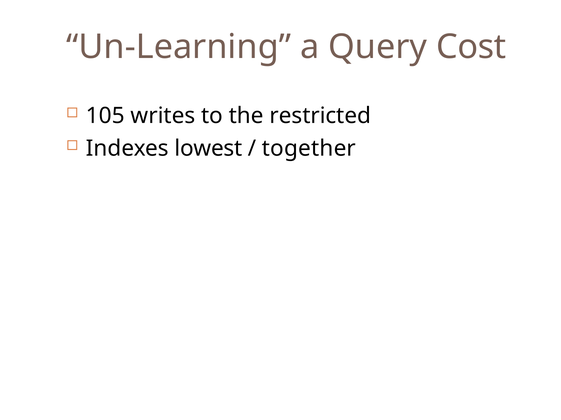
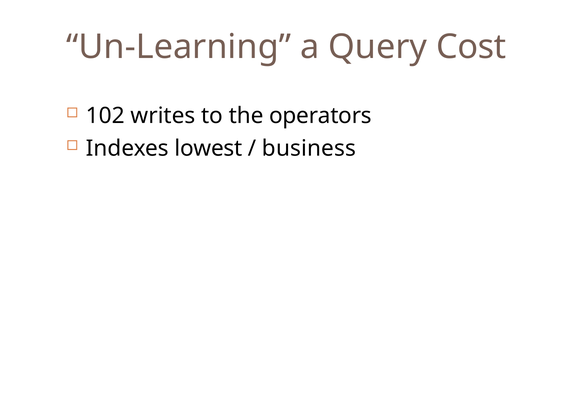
105: 105 -> 102 (105, 116)
restricted: restricted -> operators (320, 116)
together: together -> business (309, 149)
